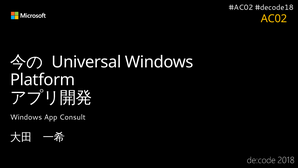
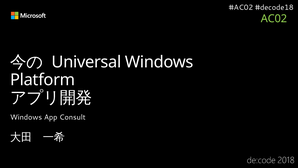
AC02 colour: yellow -> light green (274, 19)
